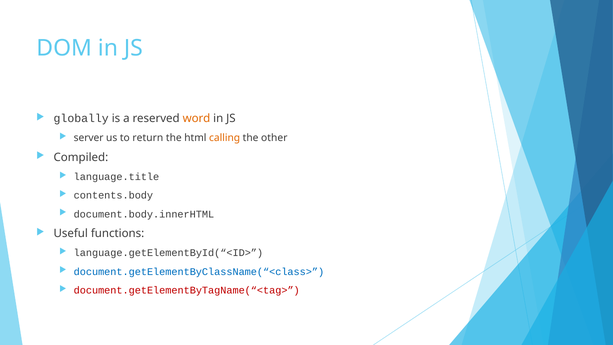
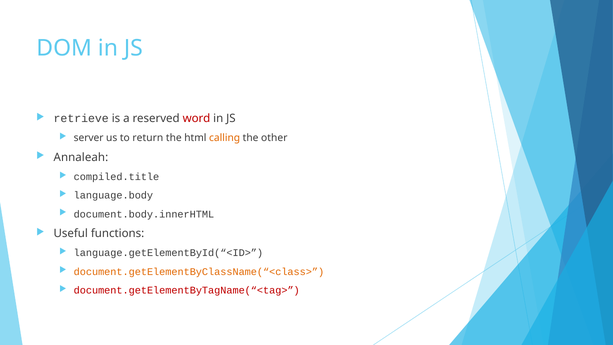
globally: globally -> retrieve (81, 119)
word colour: orange -> red (196, 119)
Compiled: Compiled -> Annaleah (81, 157)
language.title: language.title -> compiled.title (116, 177)
contents.body: contents.body -> language.body (113, 195)
document.getElementByClassName(“<class> colour: blue -> orange (199, 272)
